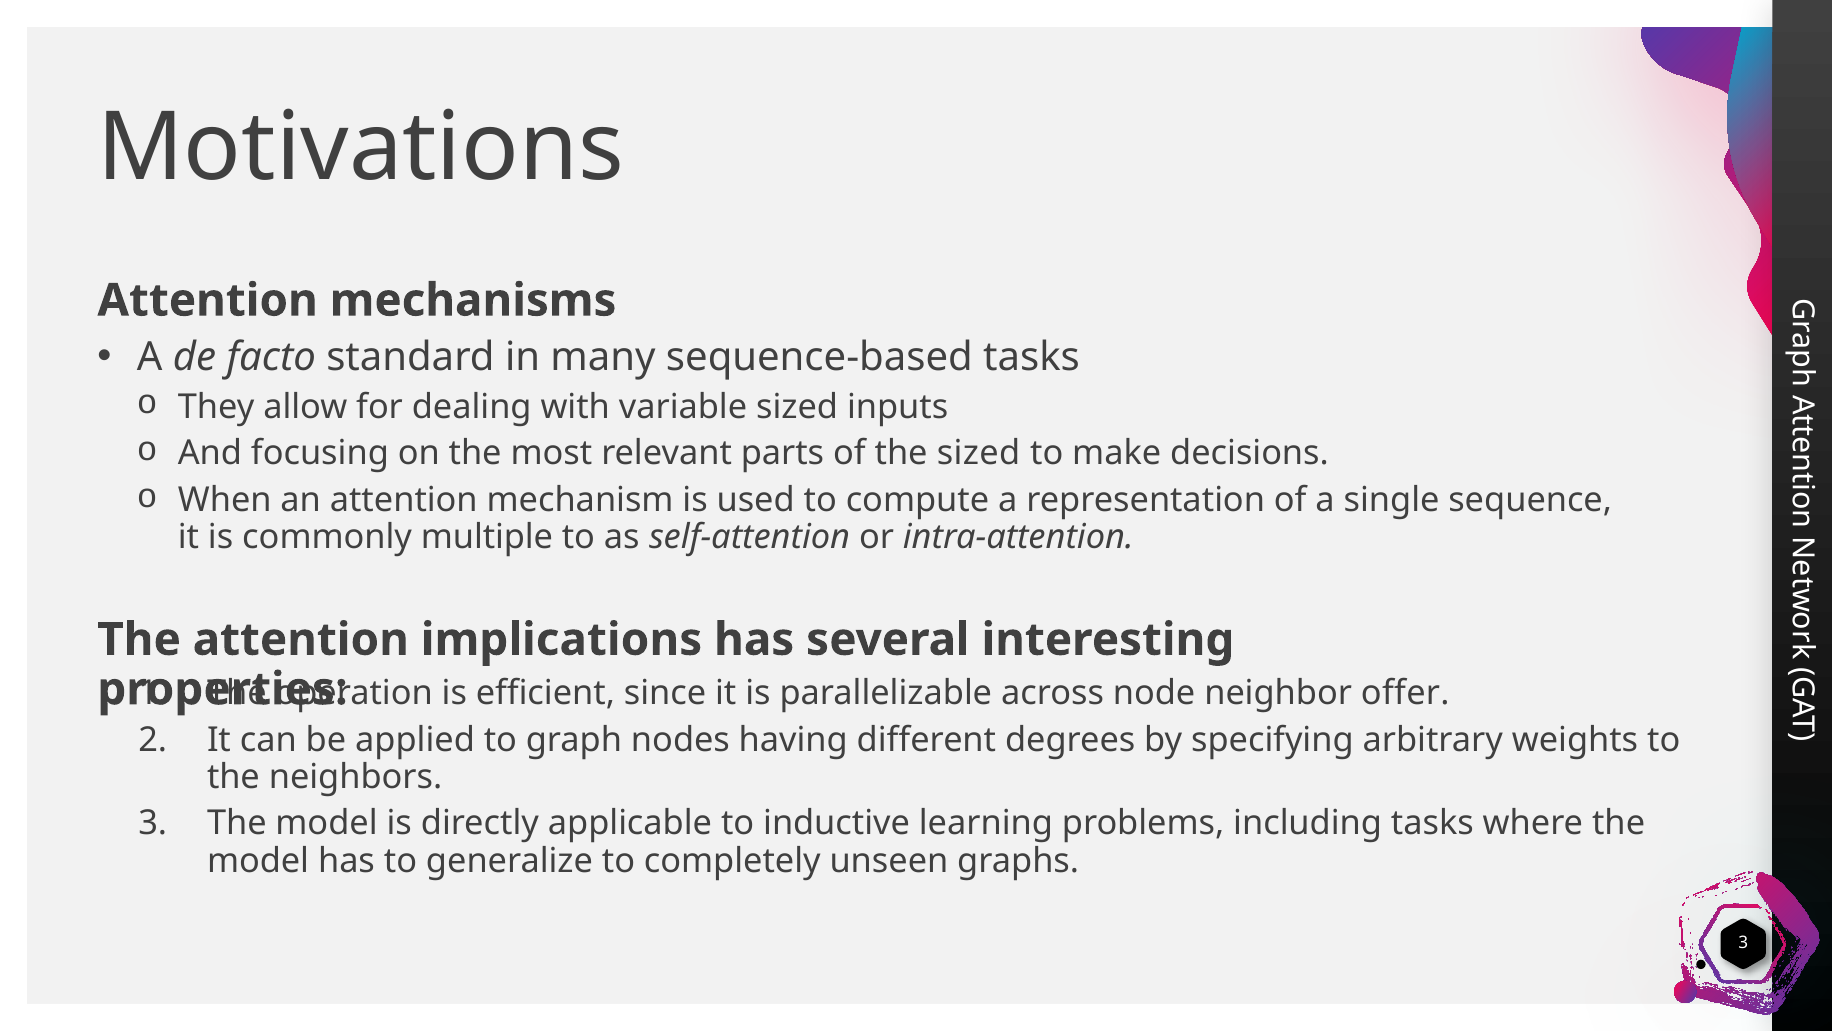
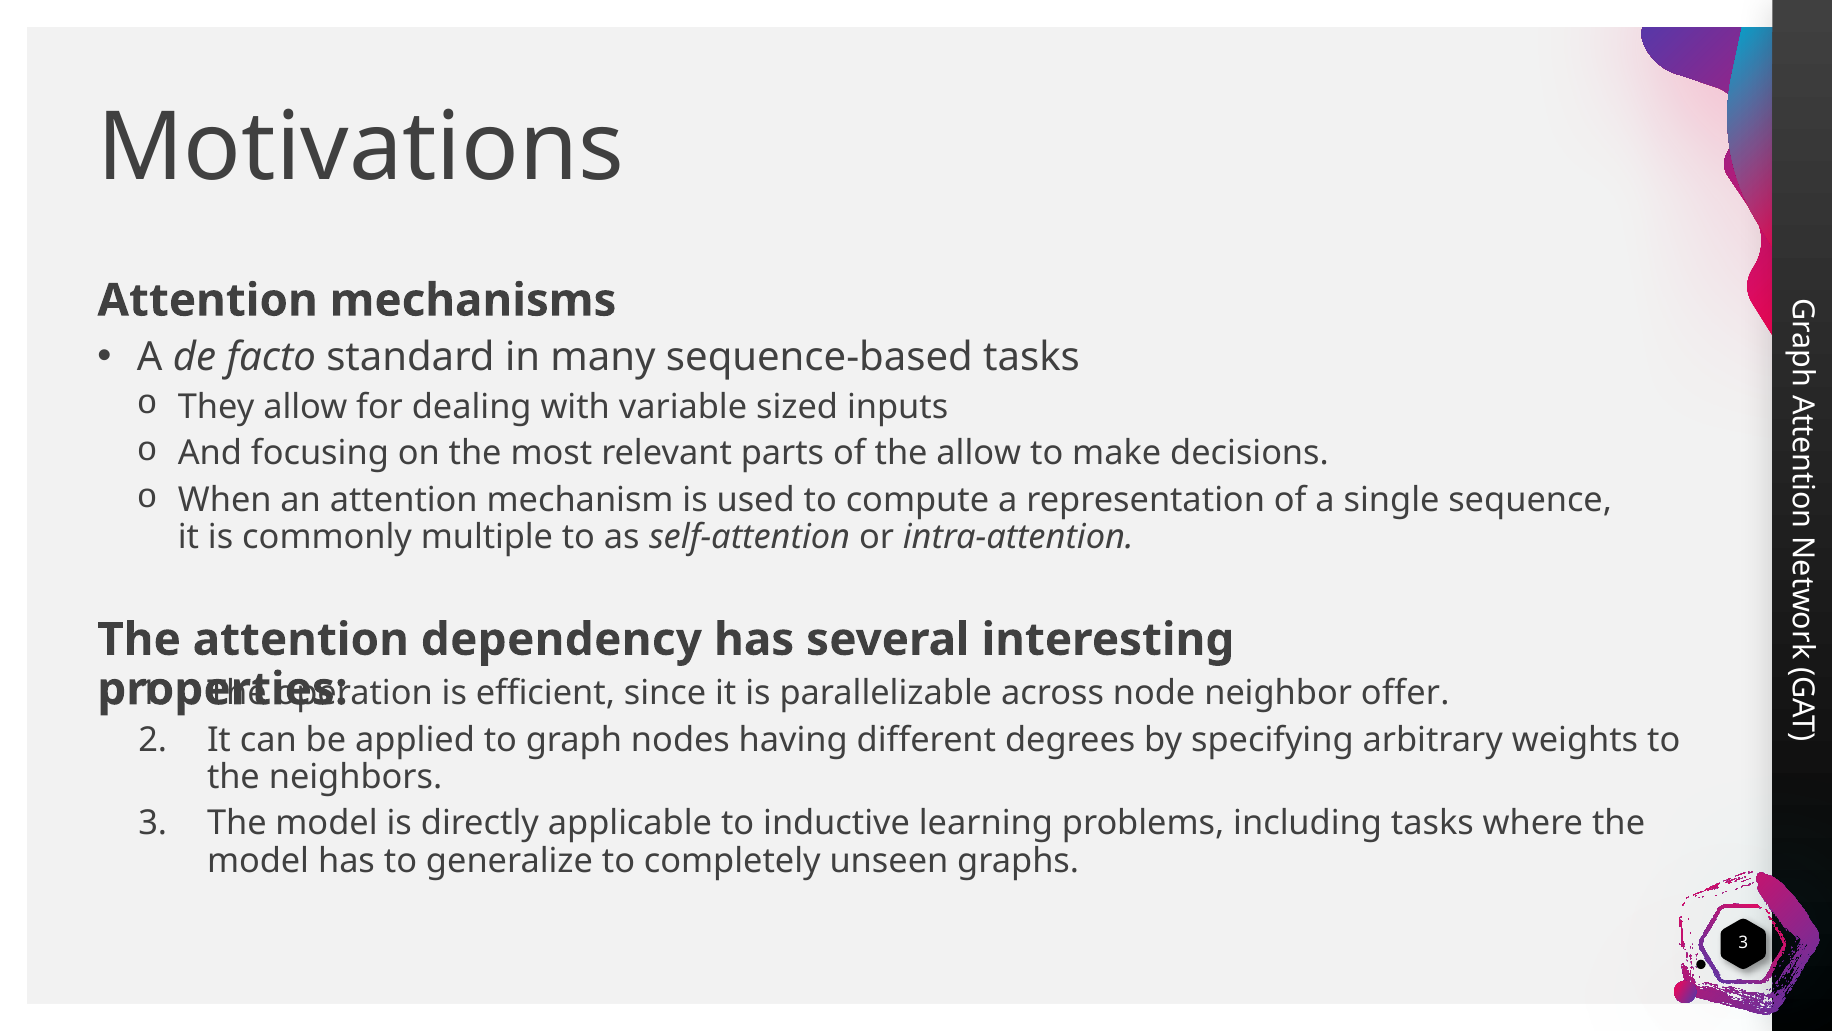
the sized: sized -> allow (979, 453)
implications: implications -> dependency (561, 639)
